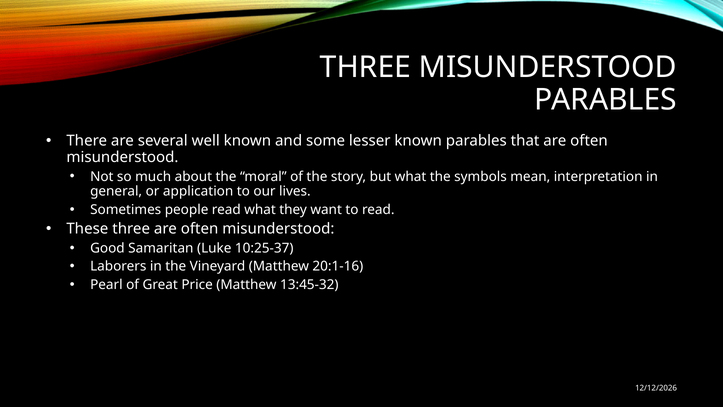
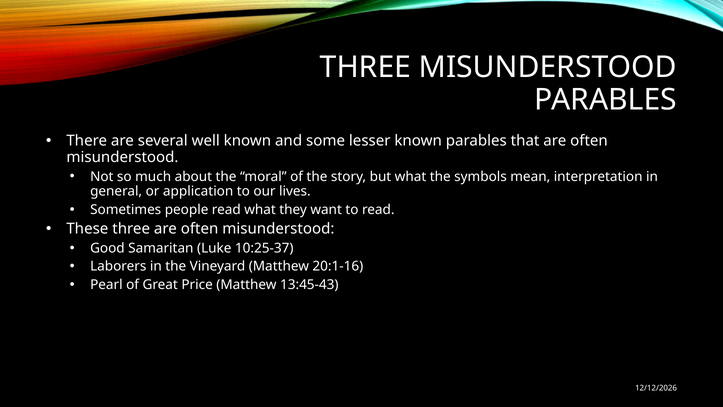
13:45-32: 13:45-32 -> 13:45-43 (309, 285)
